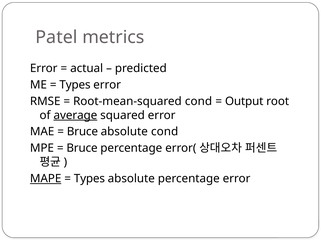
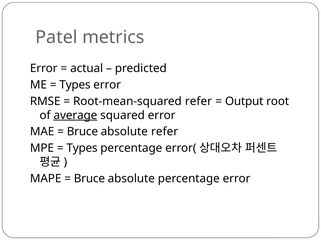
Root-mean-squared cond: cond -> refer (198, 101)
absolute cond: cond -> refer (165, 132)
Bruce: Bruce -> Types (82, 148)
MAPE underline: present -> none (46, 178)
Types: Types -> Bruce (89, 178)
